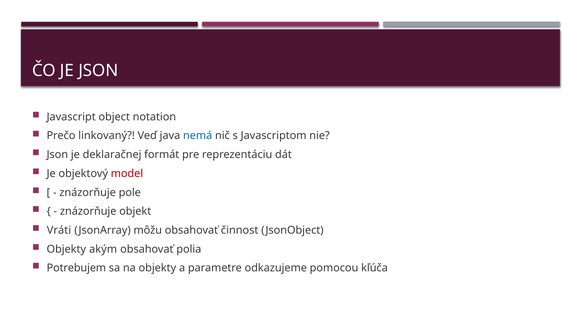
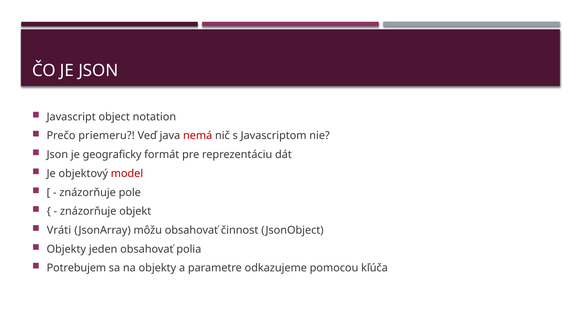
linkovaný: linkovaný -> priemeru (107, 136)
nemá colour: blue -> red (198, 136)
deklaračnej: deklaračnej -> geograficky (112, 155)
akým: akým -> jeden (103, 249)
